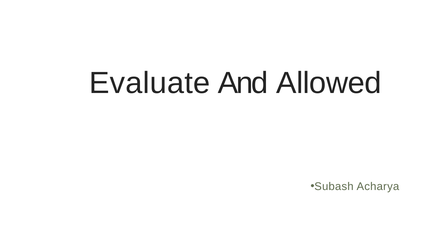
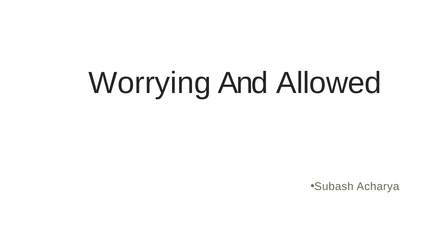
Evaluate: Evaluate -> Worrying (150, 83)
